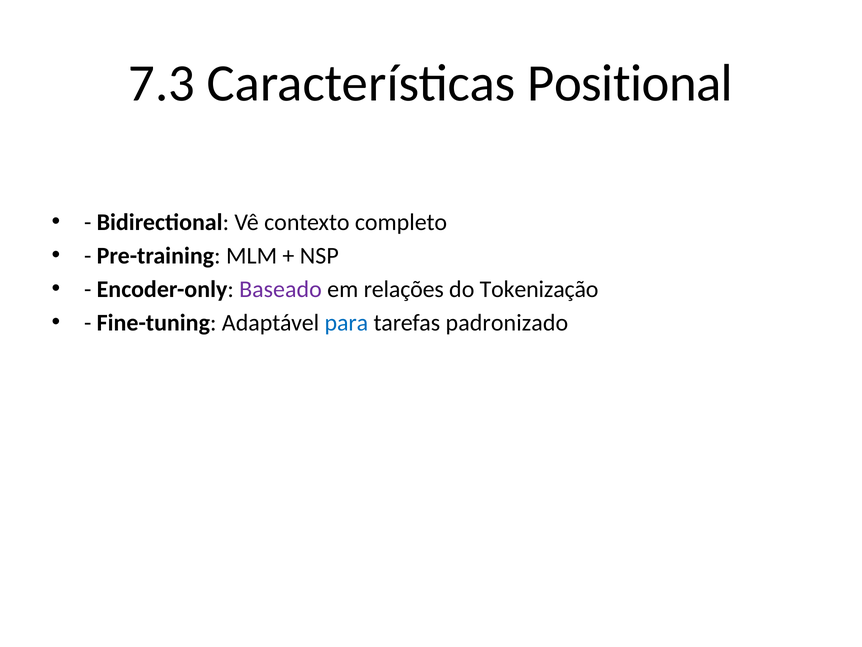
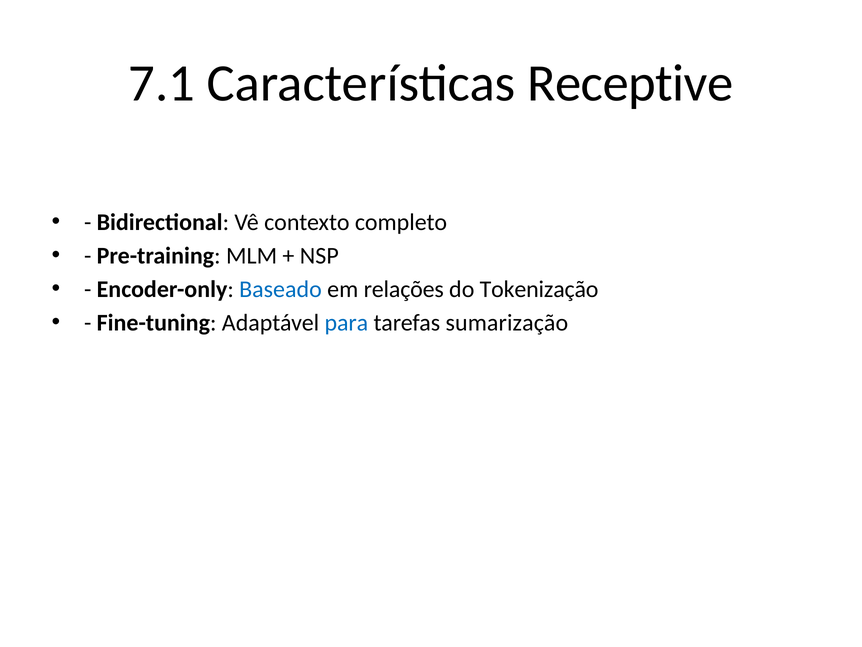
7.3: 7.3 -> 7.1 (162, 83)
Positional: Positional -> Receptive (630, 83)
Baseado colour: purple -> blue (280, 289)
padronizado: padronizado -> sumarização (507, 323)
